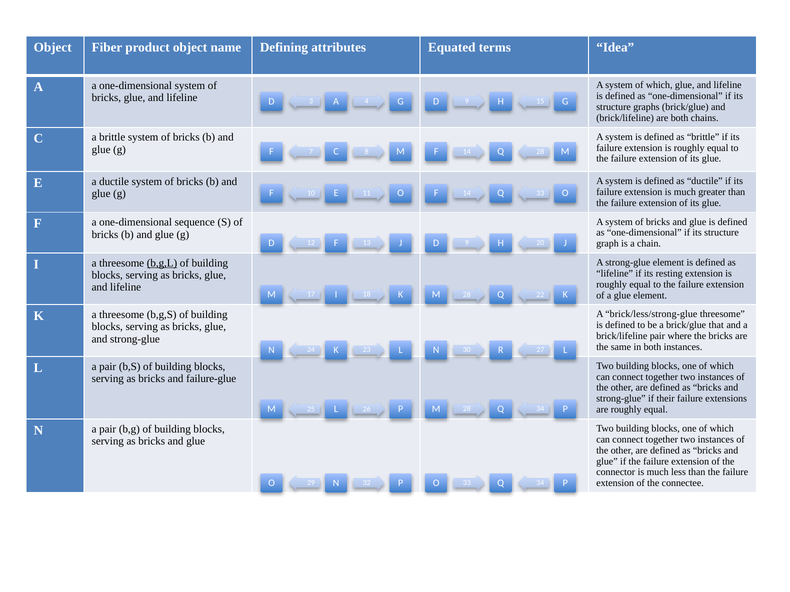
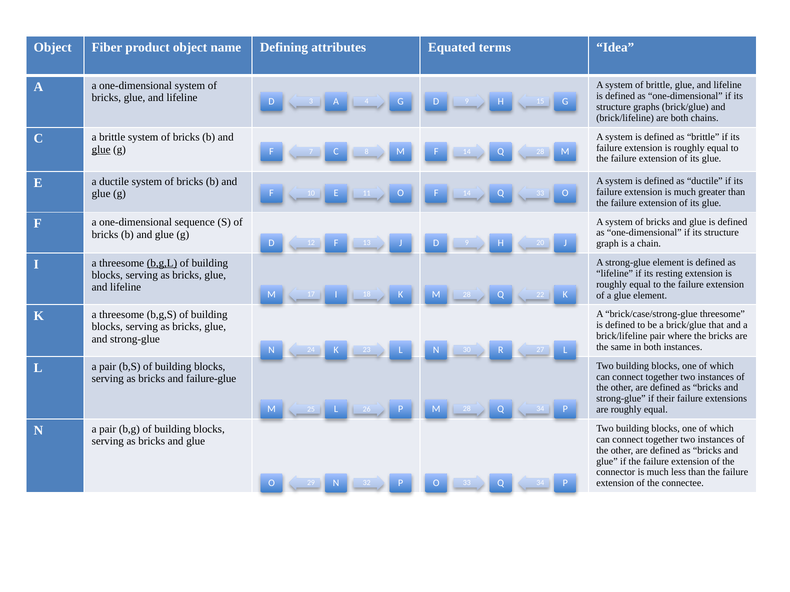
system of which: which -> brittle (659, 85)
glue underline: none -> present (101, 150)
brick/less/strong-glue: brick/less/strong-glue -> brick/case/strong-glue (651, 314)
